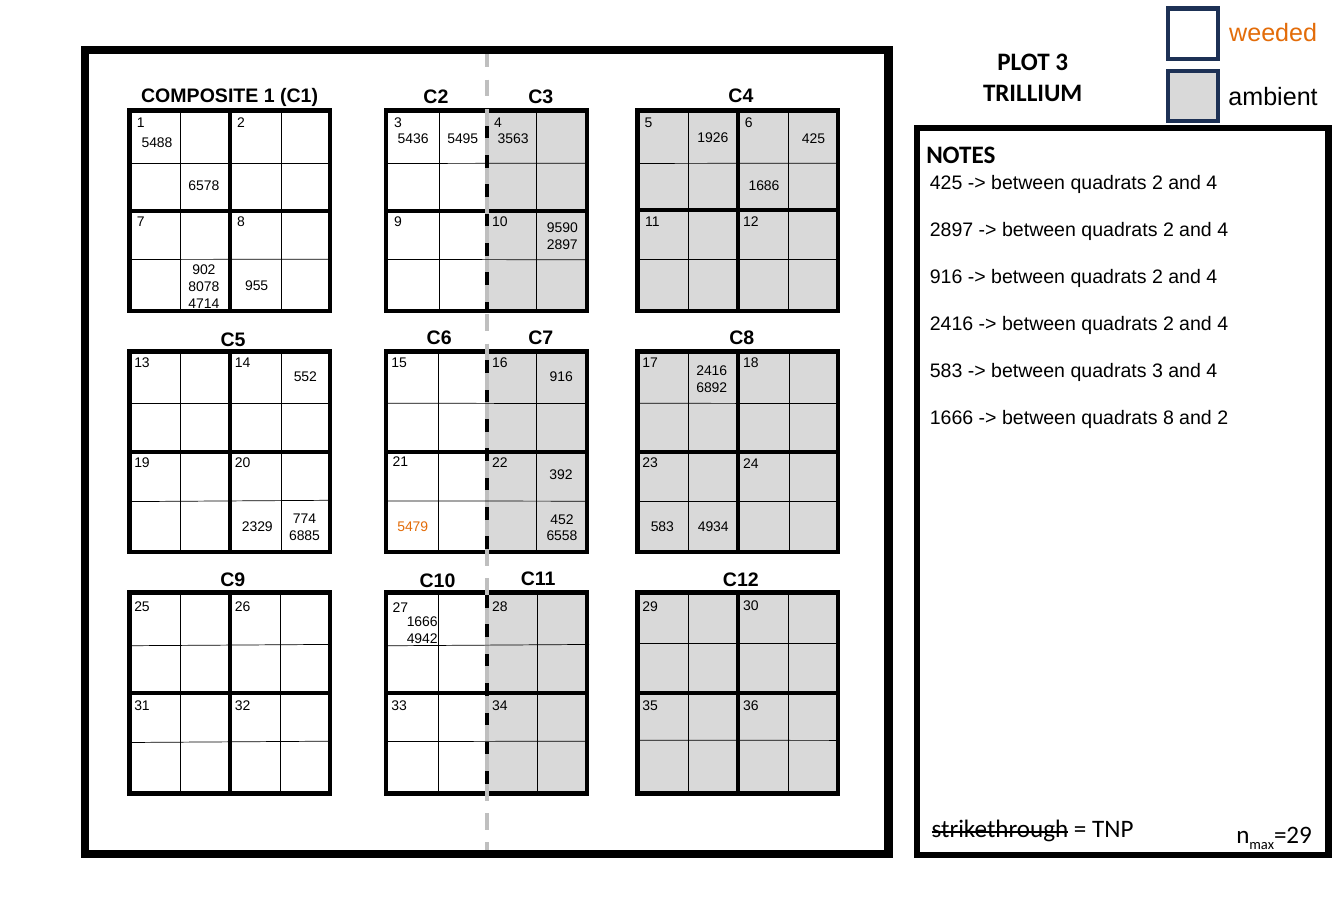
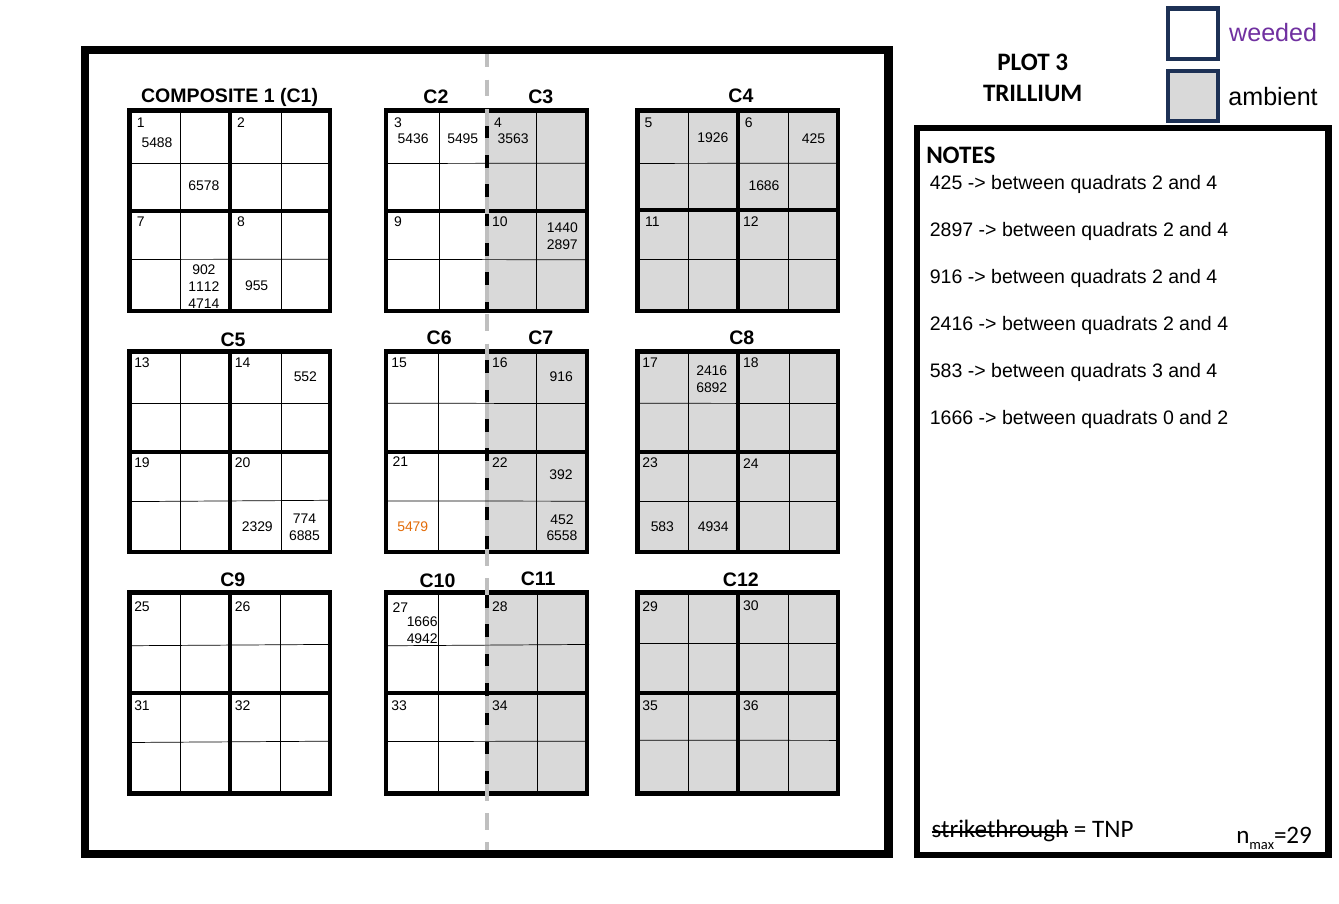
weeded colour: orange -> purple (1273, 33)
9590: 9590 -> 1440 (562, 228)
8078: 8078 -> 1112 (204, 287)
quadrats 8: 8 -> 0 (1168, 418)
